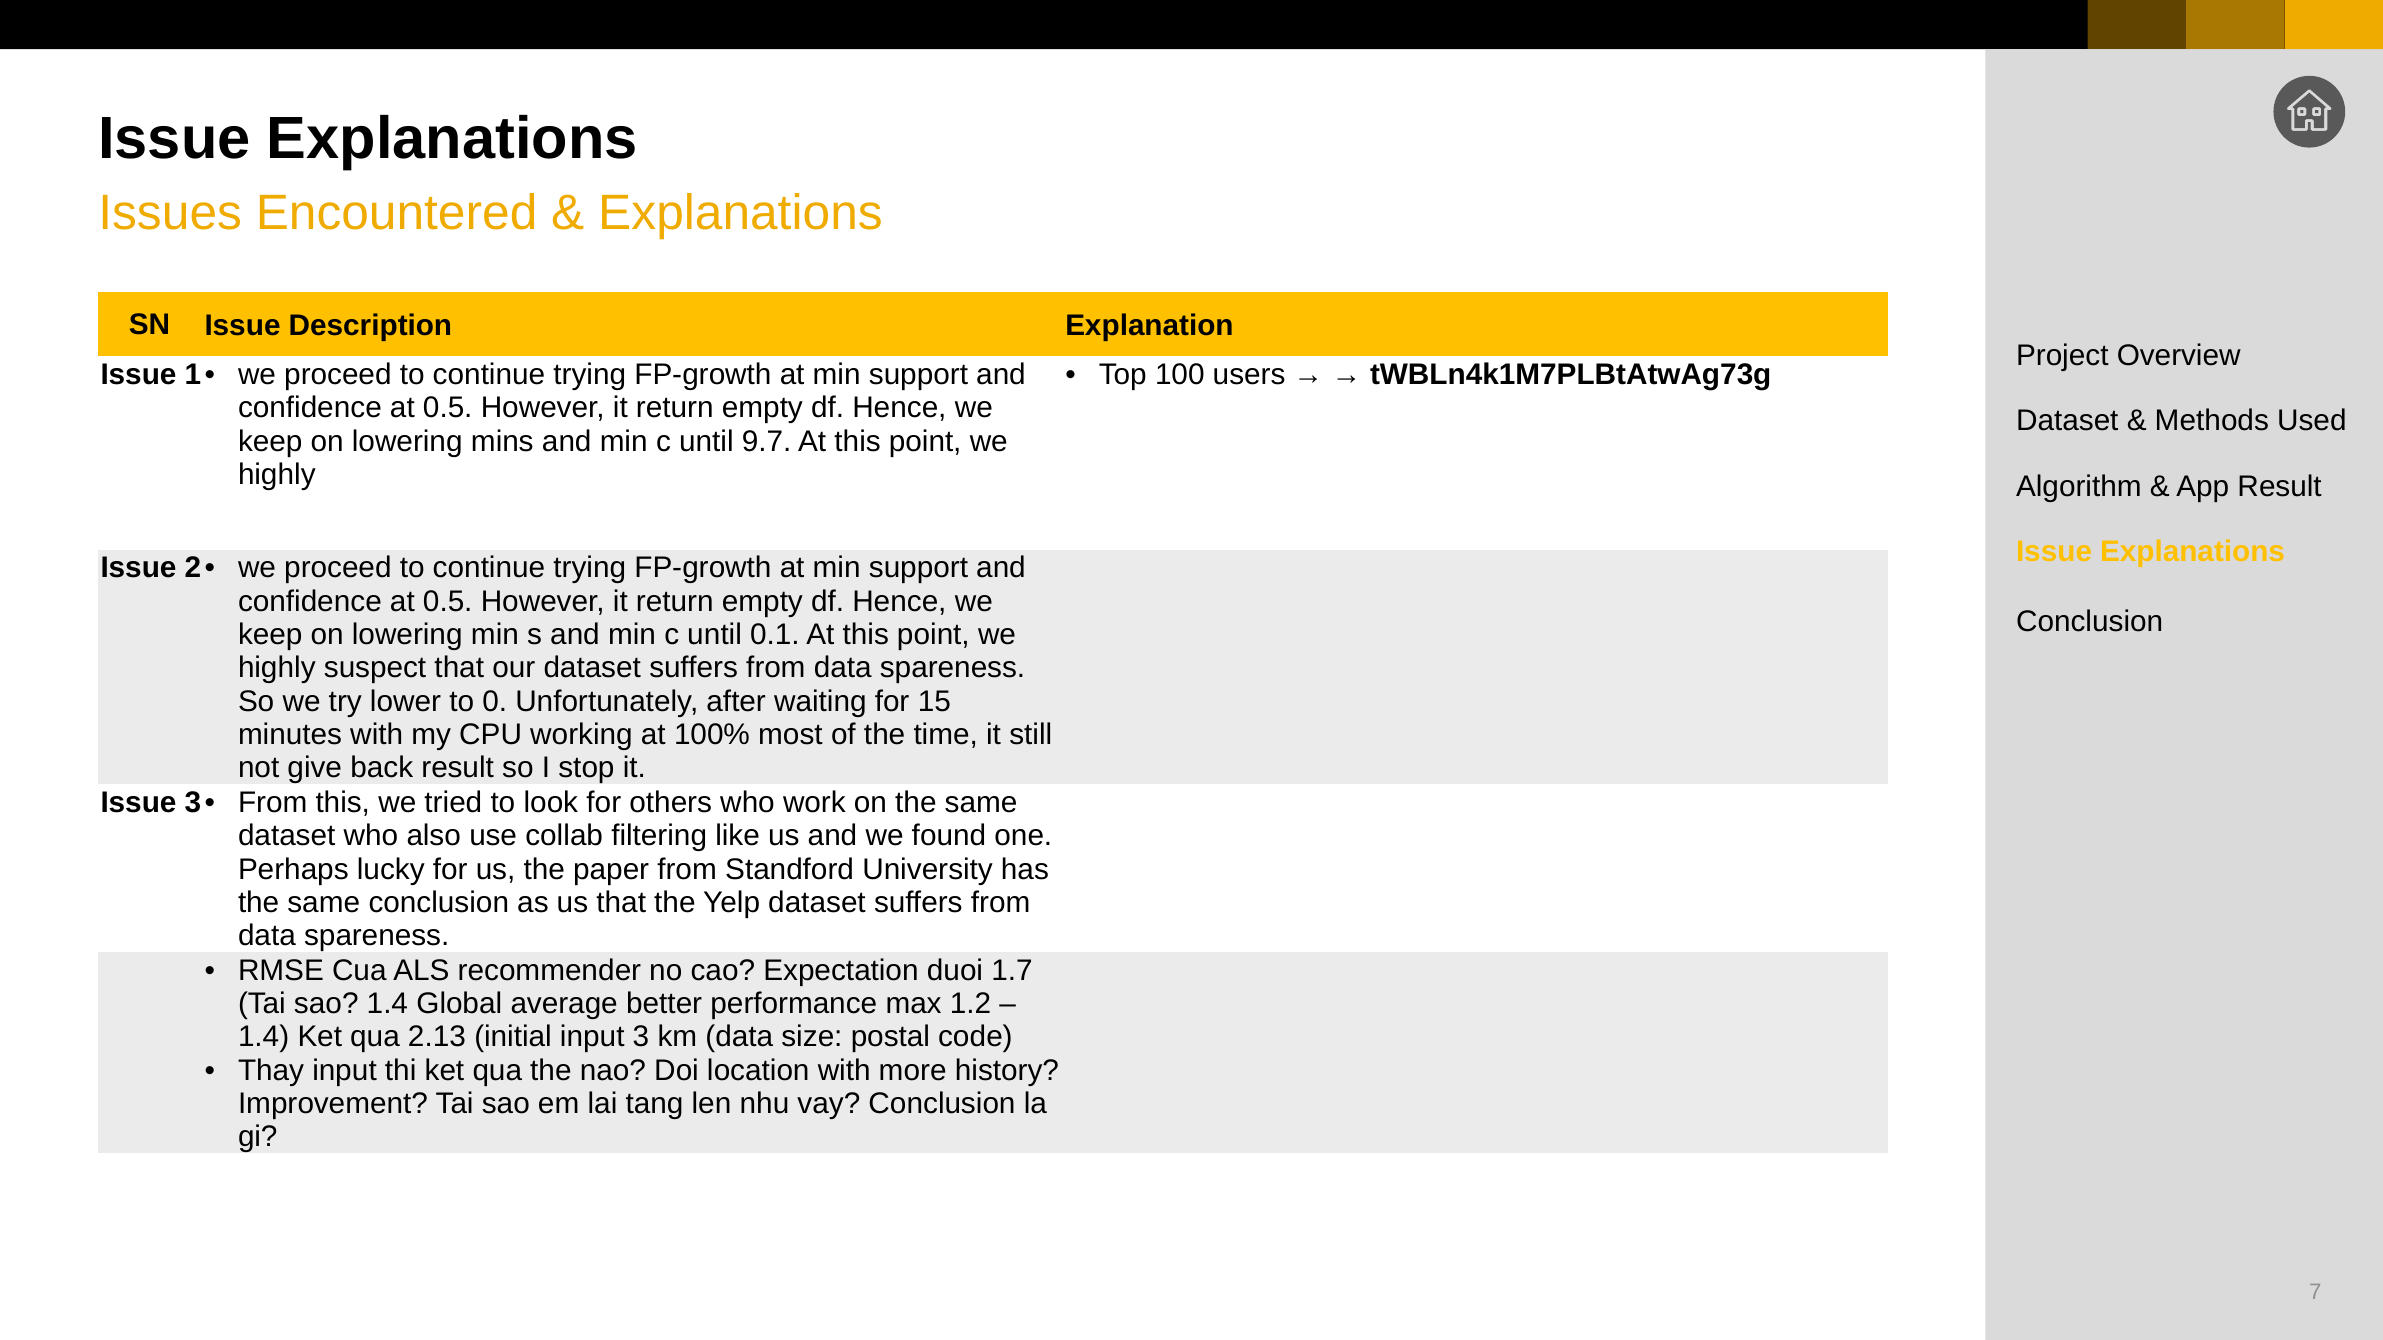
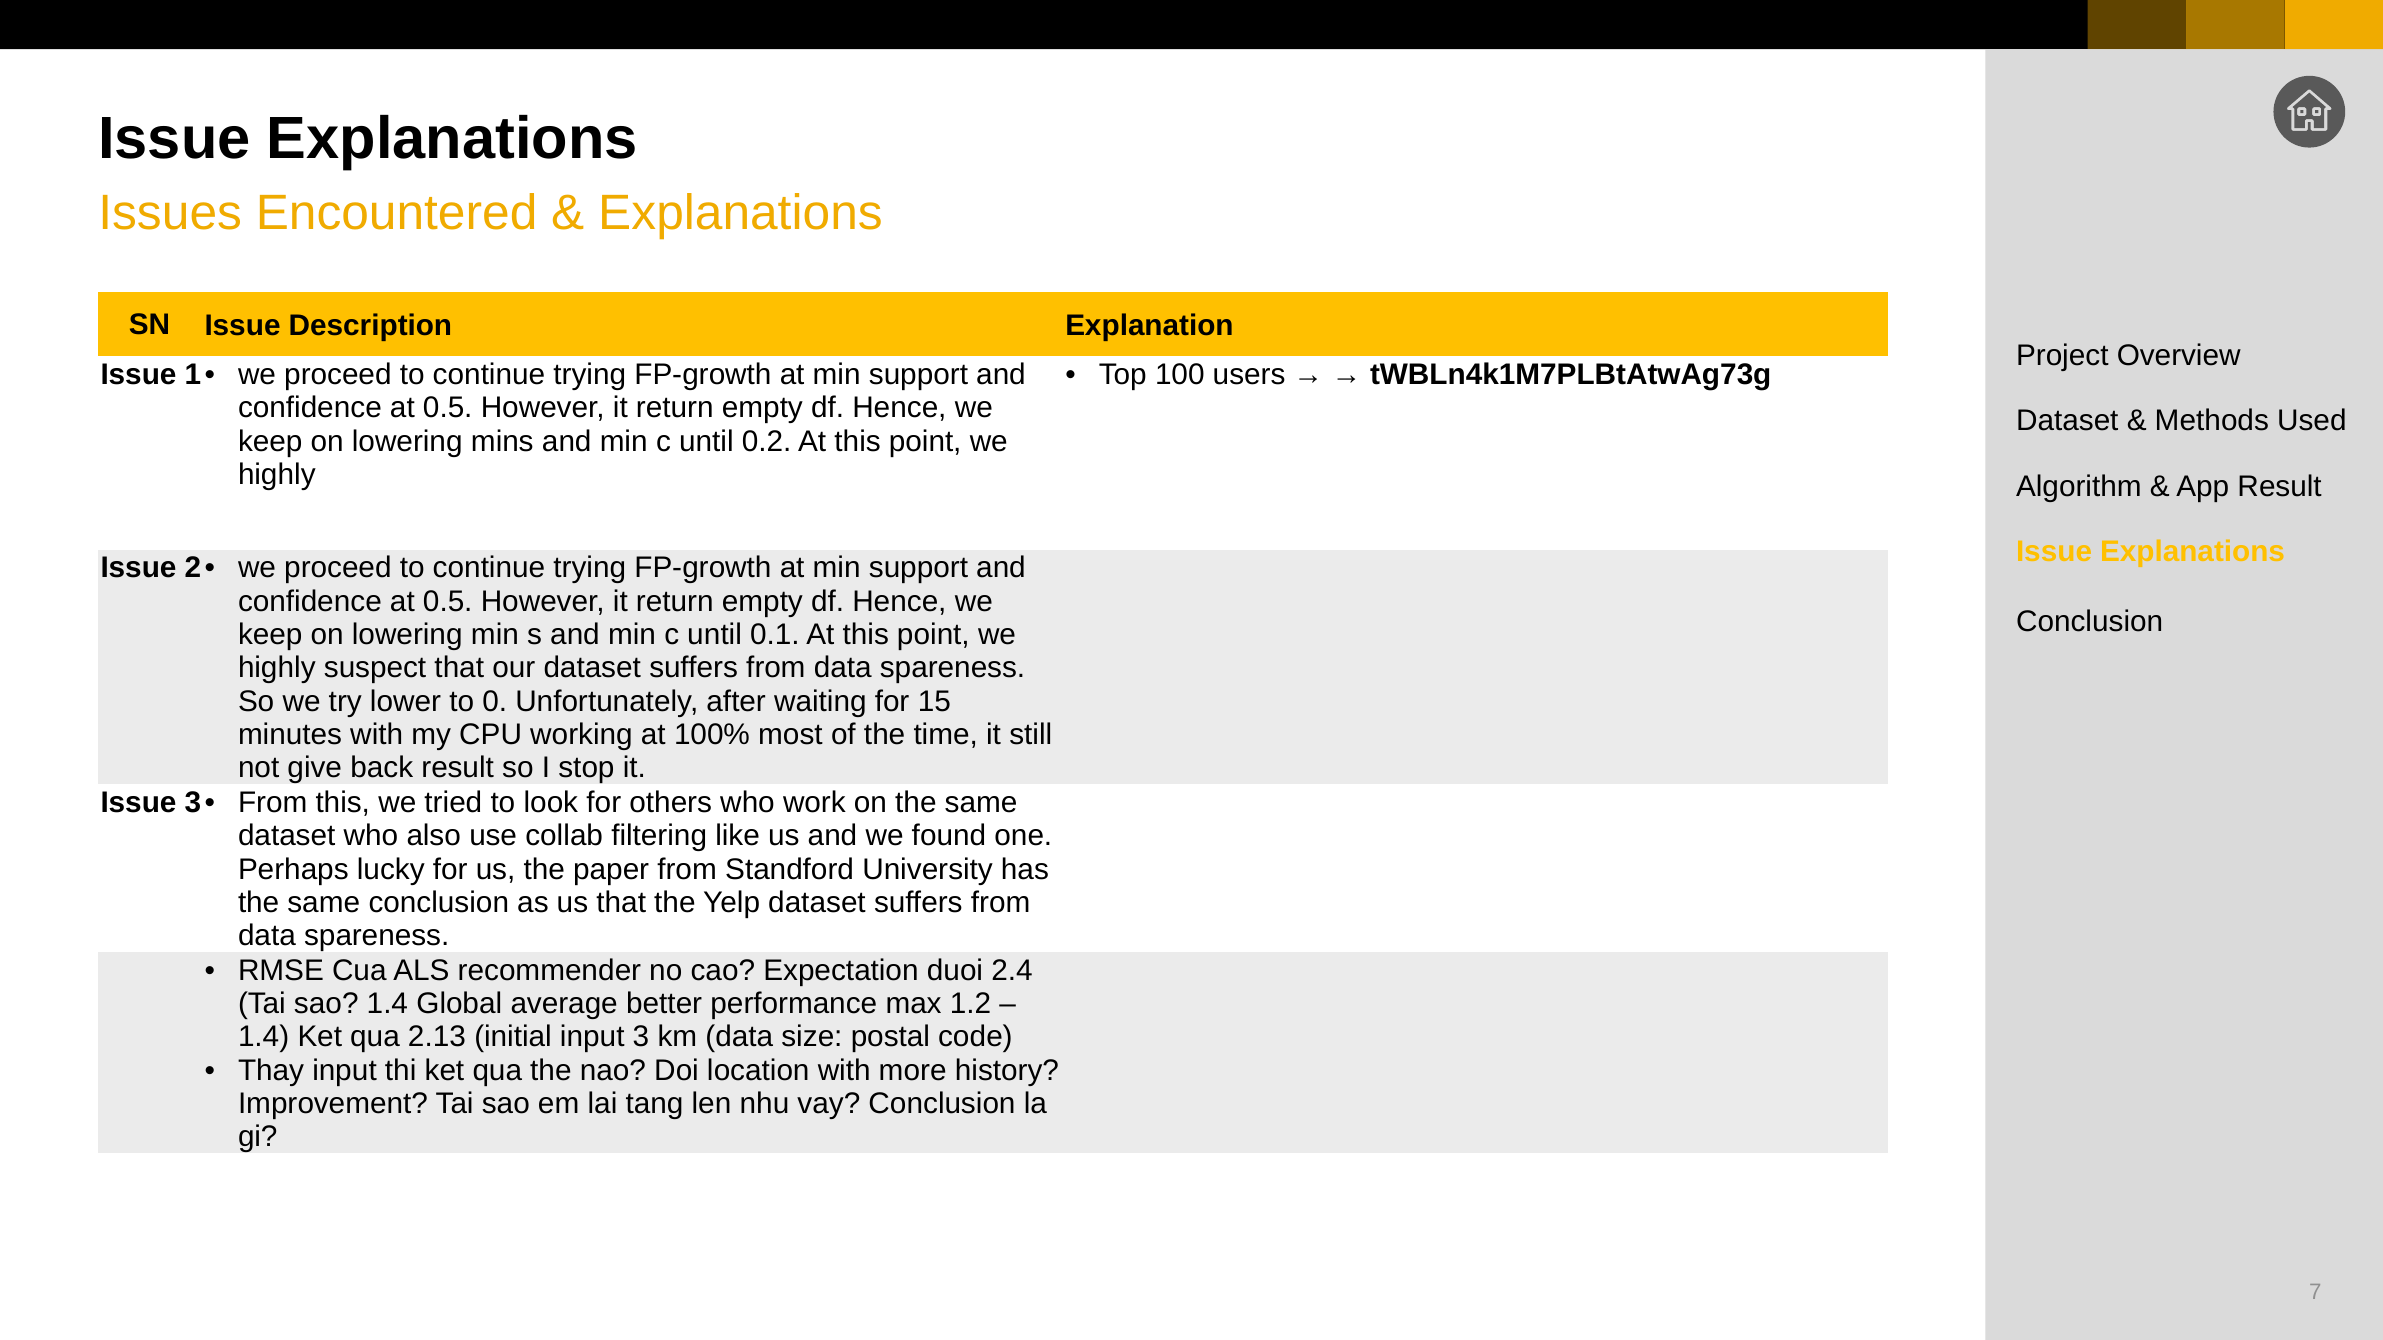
9.7: 9.7 -> 0.2 (767, 441)
1.7: 1.7 -> 2.4 (1012, 971)
